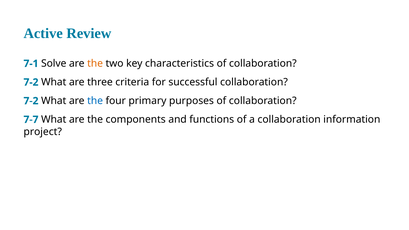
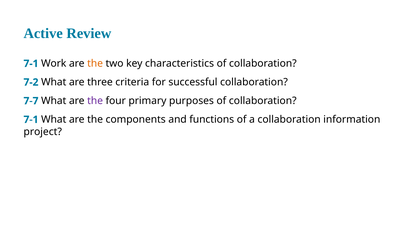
Solve: Solve -> Work (54, 64)
7-2: 7-2 -> 7-7 (31, 101)
the colour: blue -> purple (95, 101)
7-7: 7-7 -> 7-1 (31, 120)
